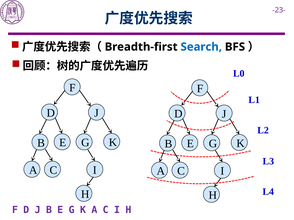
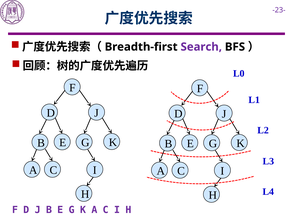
Search colour: blue -> purple (201, 47)
